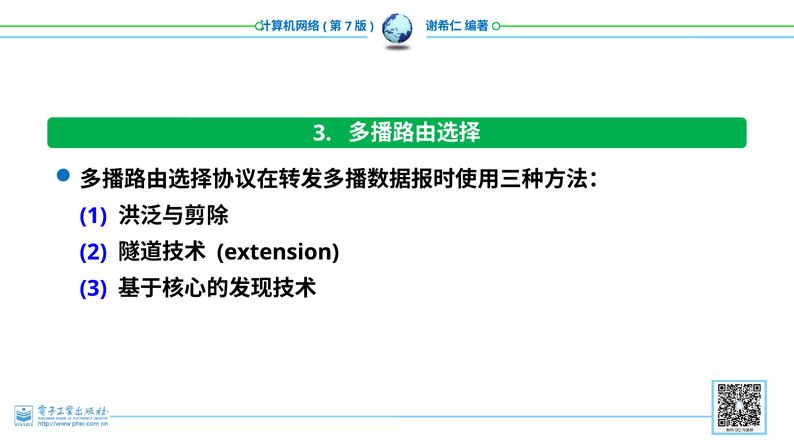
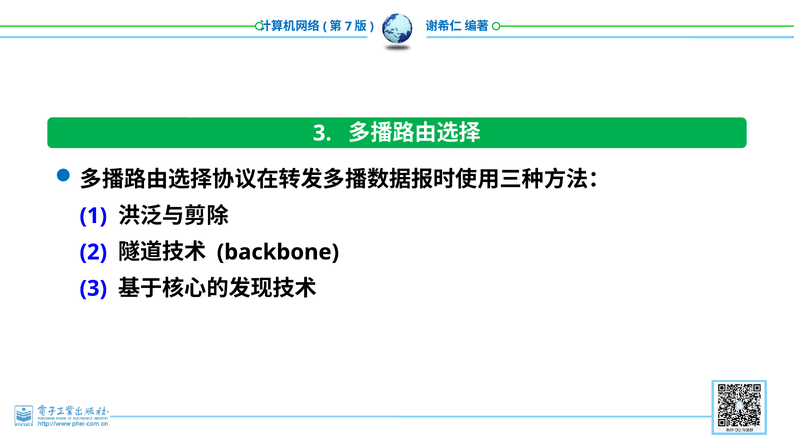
extension: extension -> backbone (278, 253)
